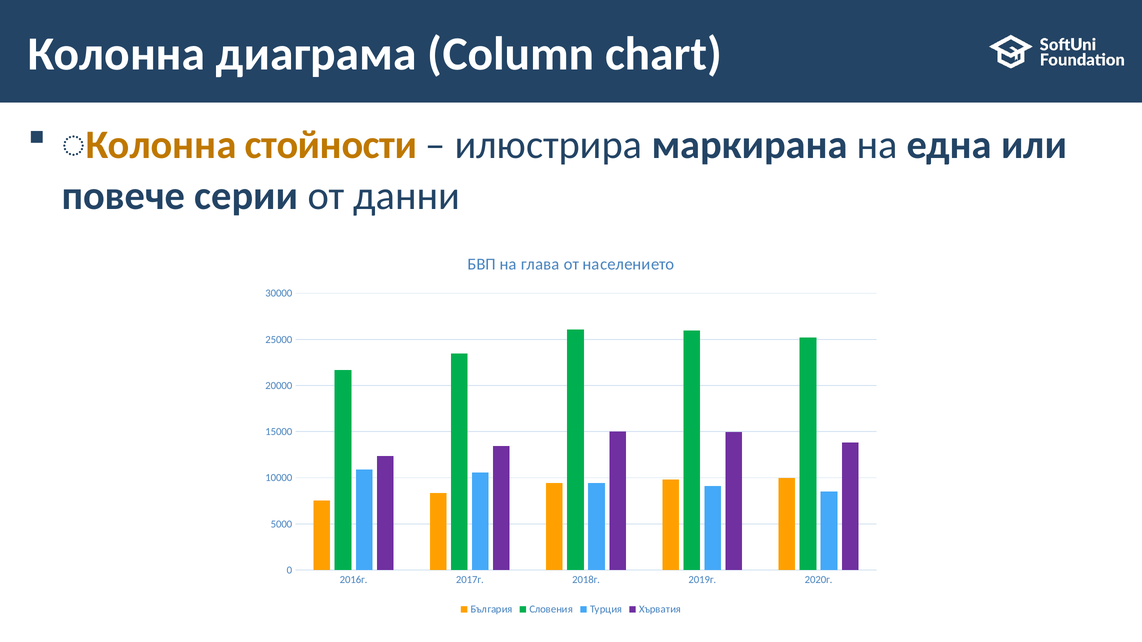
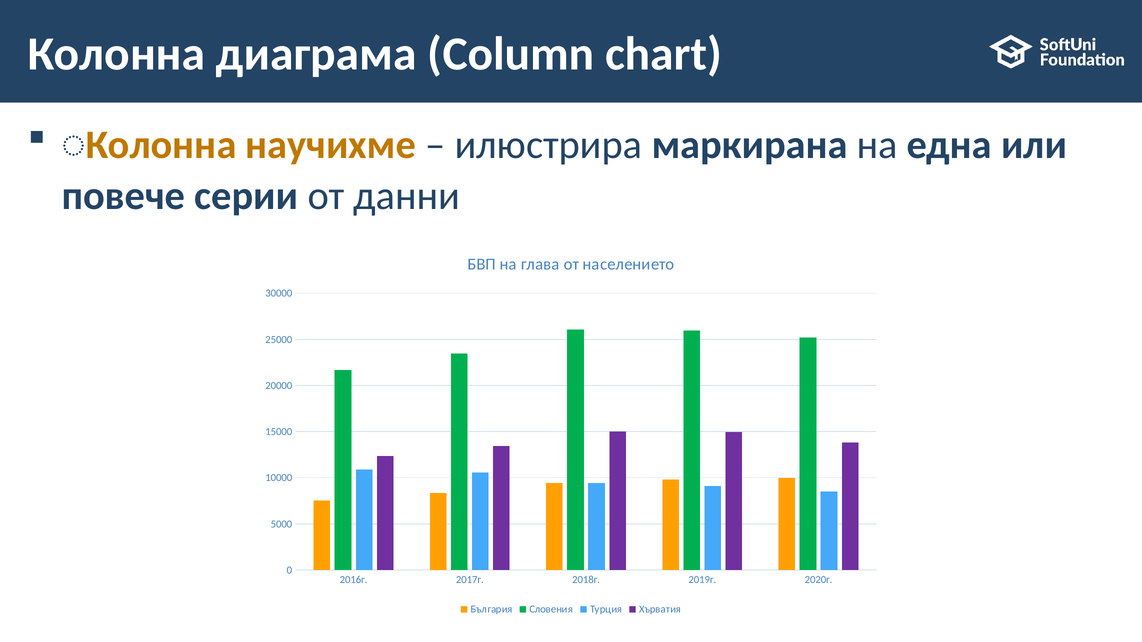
стойности: стойности -> научихме (331, 145)
